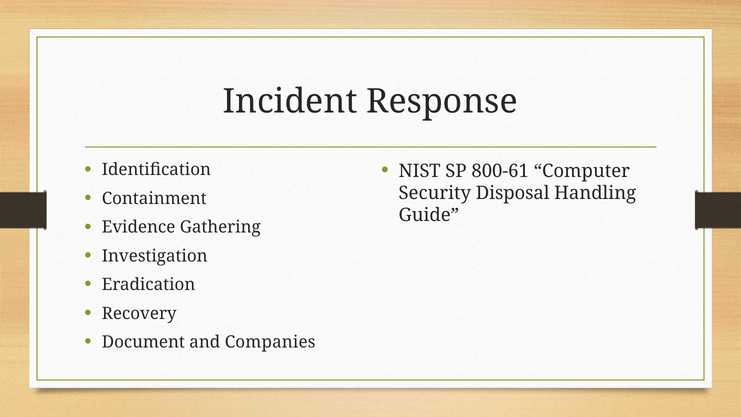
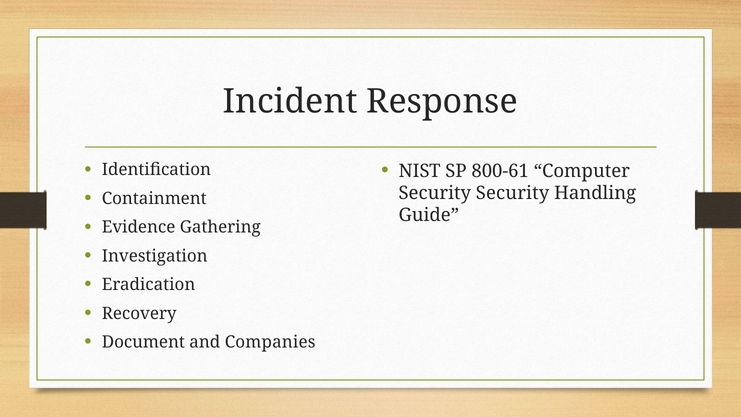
Security Disposal: Disposal -> Security (513, 193)
